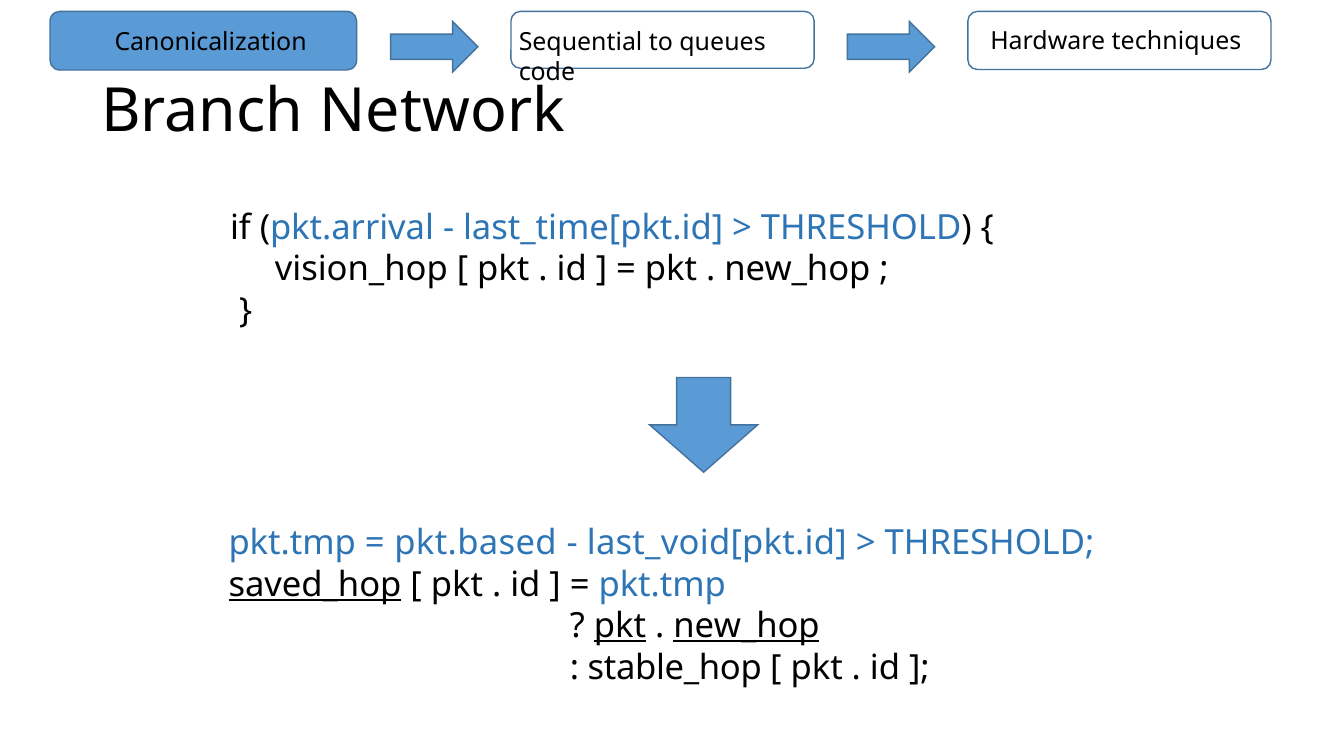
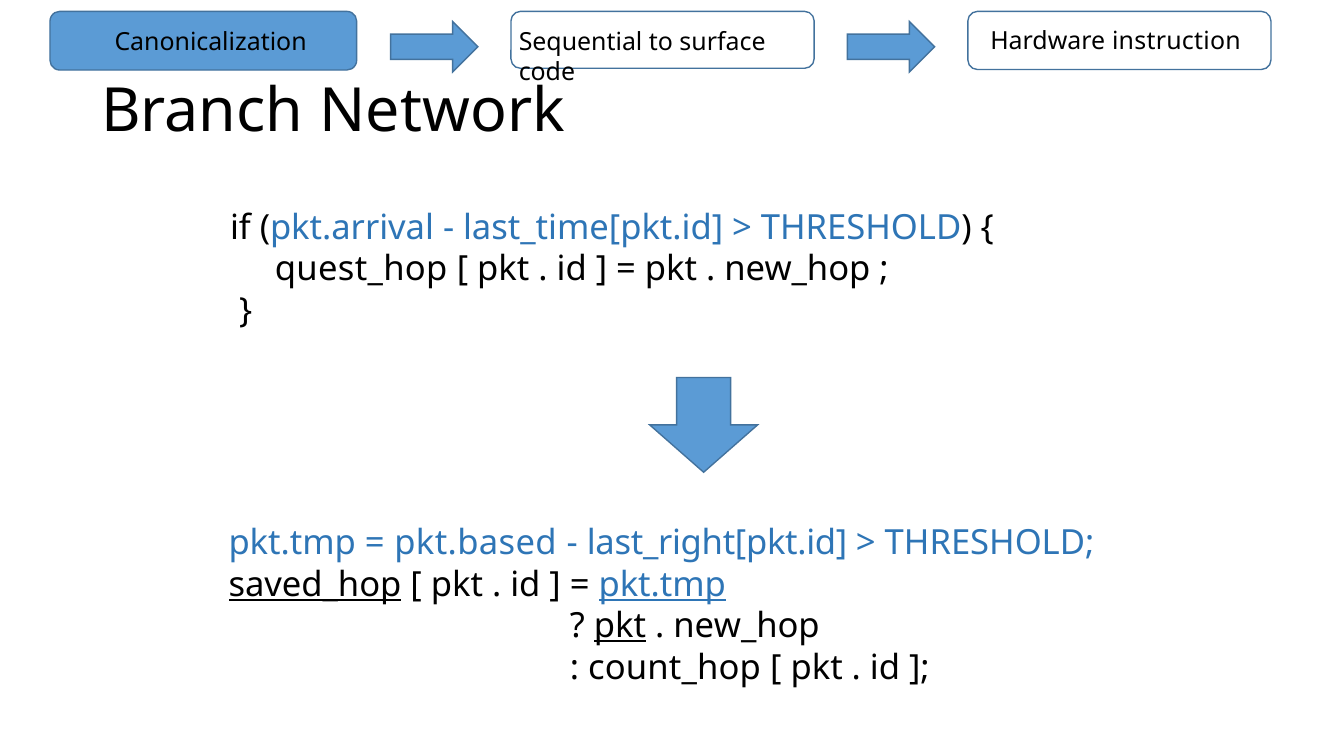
techniques: techniques -> instruction (1176, 41)
queues: queues -> surface (723, 42)
vision_hop: vision_hop -> quest_hop (361, 269)
last_void[pkt.id: last_void[pkt.id -> last_right[pkt.id (717, 543)
pkt.tmp underline: none -> present (662, 585)
new_hop underline: present -> none (746, 626)
stable_hop: stable_hop -> count_hop (675, 668)
